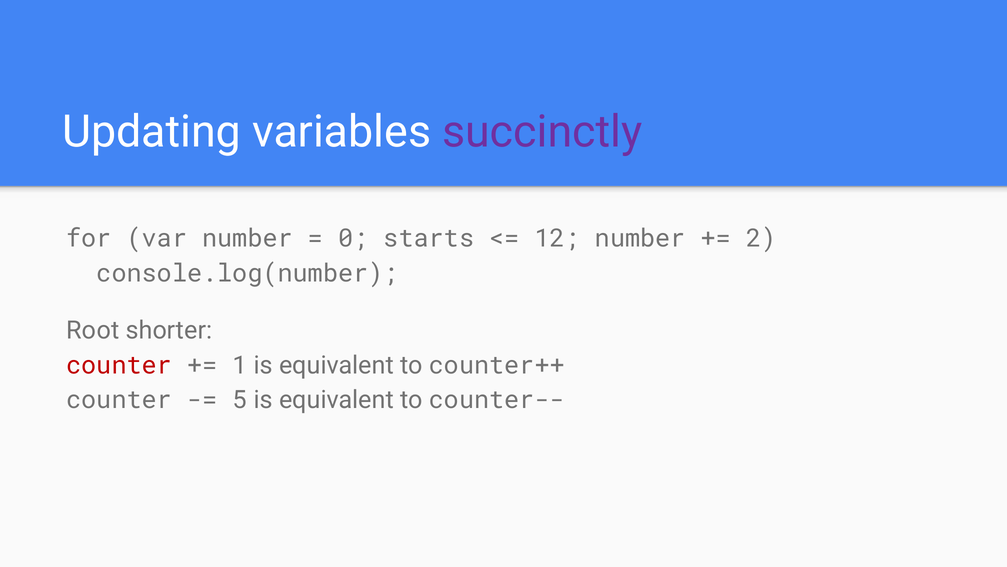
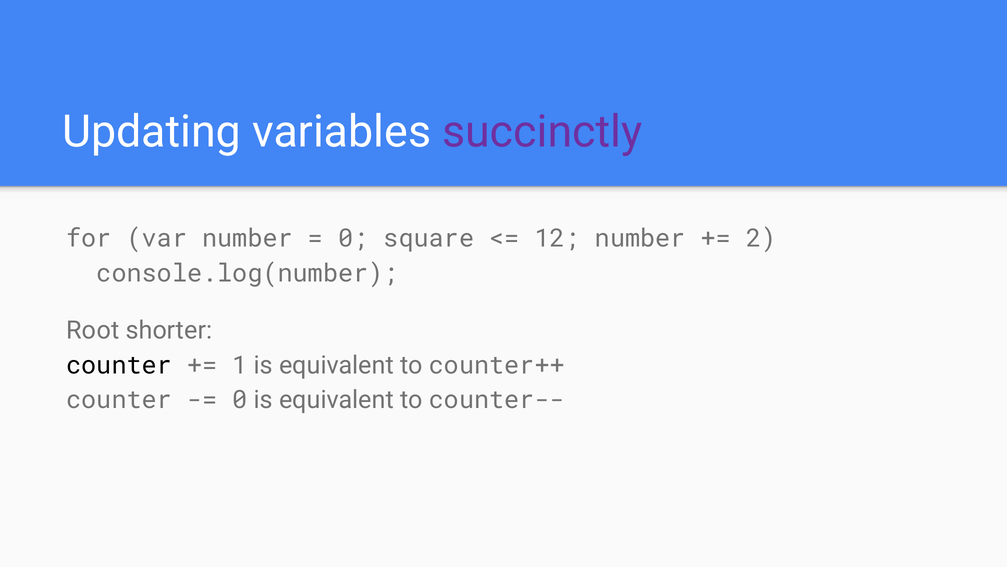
starts: starts -> square (429, 238)
counter colour: red -> black (119, 365)
5: 5 -> 0 (240, 400)
